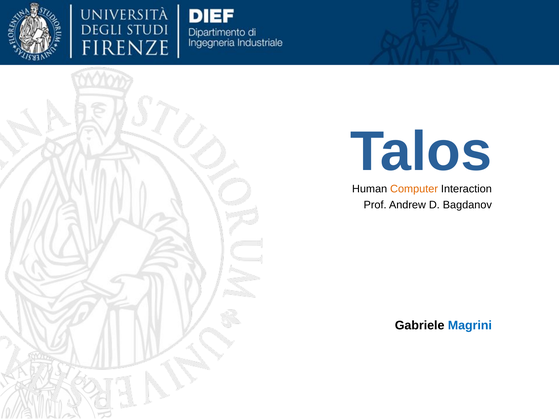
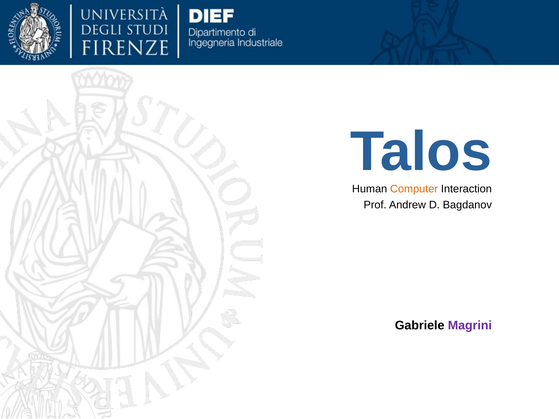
Magrini colour: blue -> purple (470, 326)
